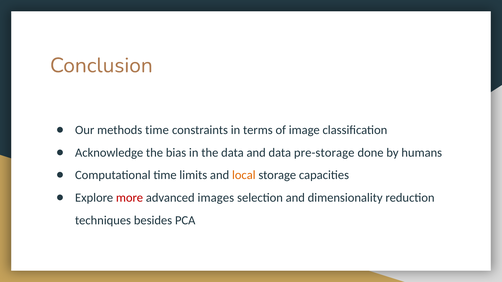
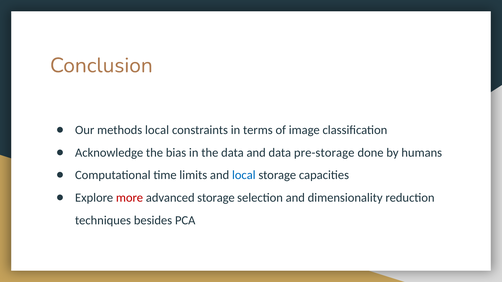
methods time: time -> local (157, 130)
local colour: orange -> blue (244, 175)
advanced images: images -> storage (216, 198)
